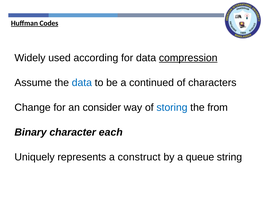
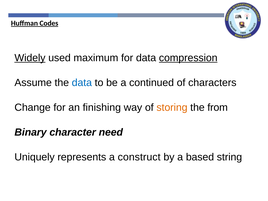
Widely underline: none -> present (30, 58)
according: according -> maximum (96, 58)
consider: consider -> finishing (102, 107)
storing colour: blue -> orange (172, 107)
each: each -> need (111, 132)
queue: queue -> based (200, 157)
